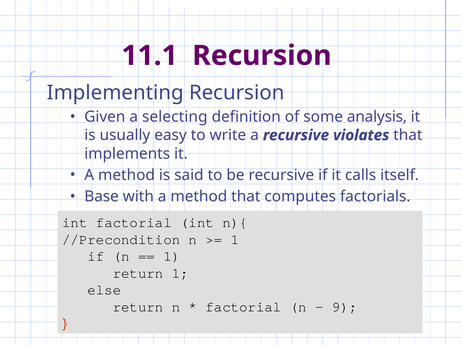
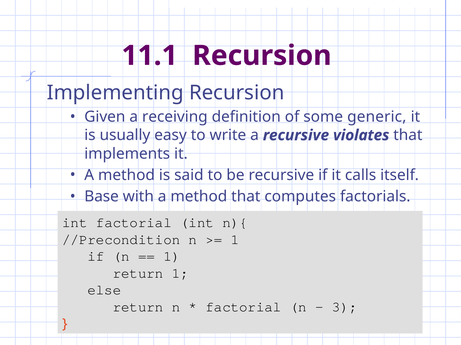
selecting: selecting -> receiving (175, 117)
analysis: analysis -> generic (377, 117)
9: 9 -> 3 (345, 308)
